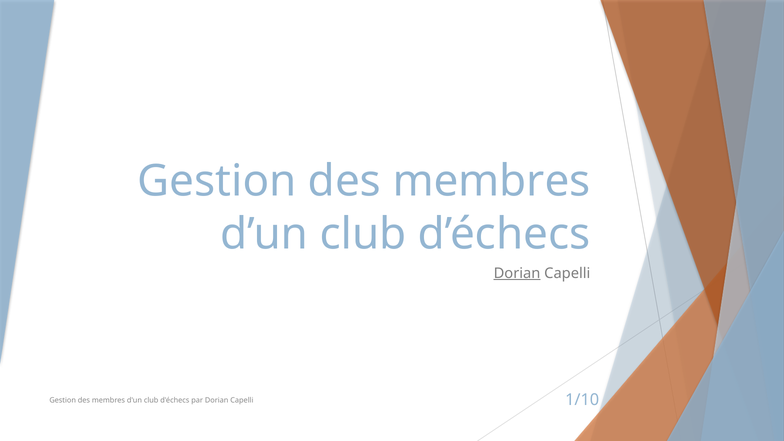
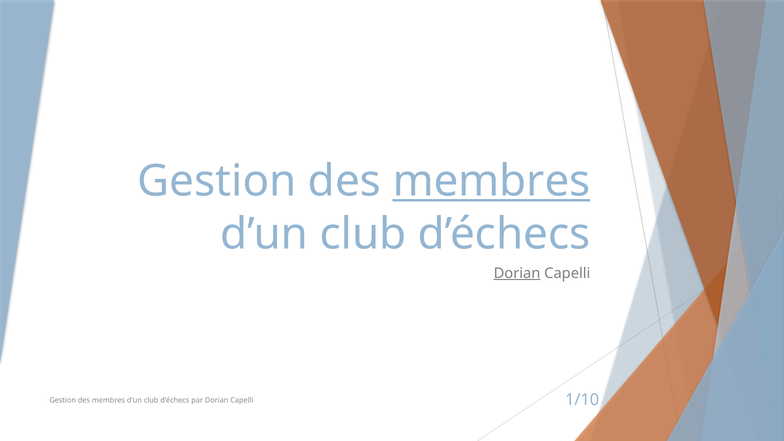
membres underline: none -> present (491, 181)
